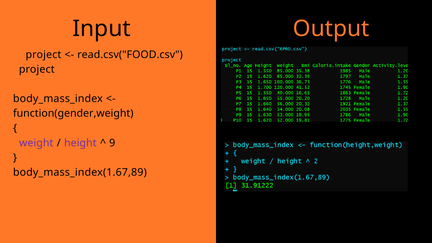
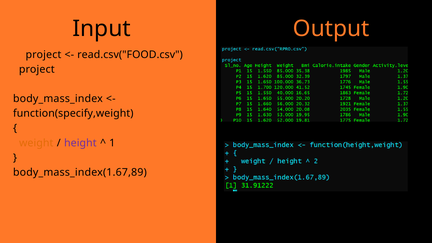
function(gender,weight: function(gender,weight -> function(specify,weight (73, 113)
weight colour: purple -> orange (36, 143)
9: 9 -> 1 (112, 143)
